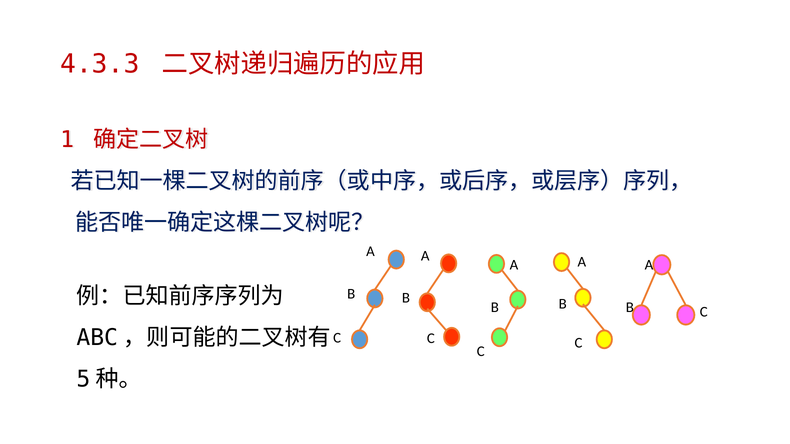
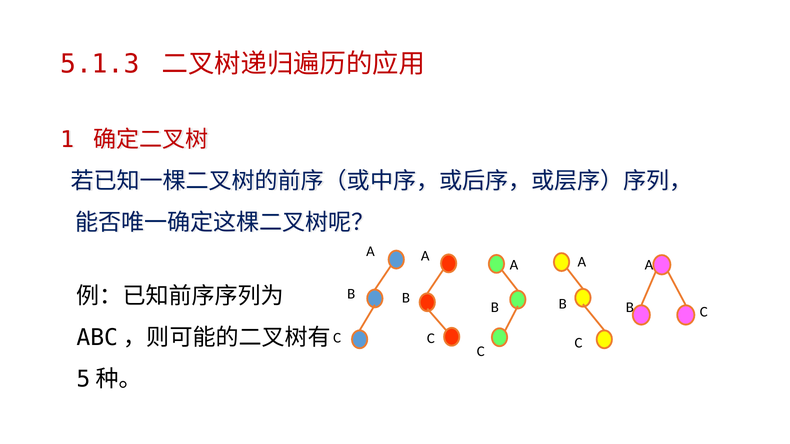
4.3.3: 4.3.3 -> 5.1.3 (100, 64)
